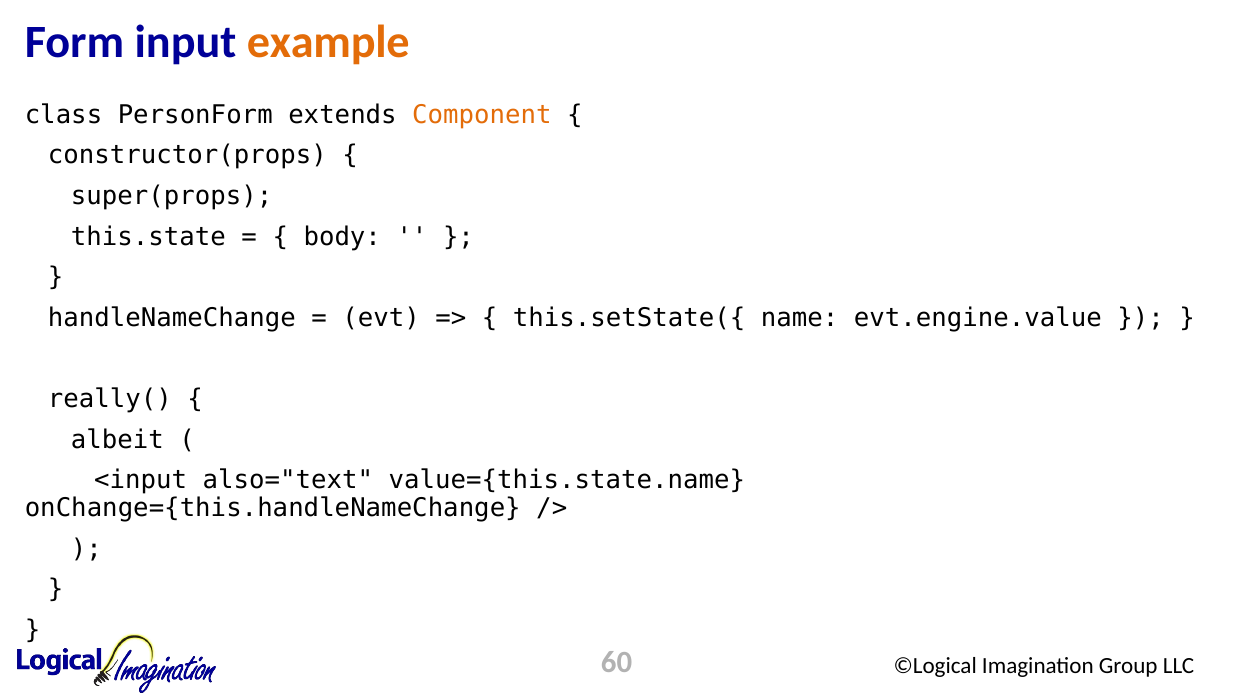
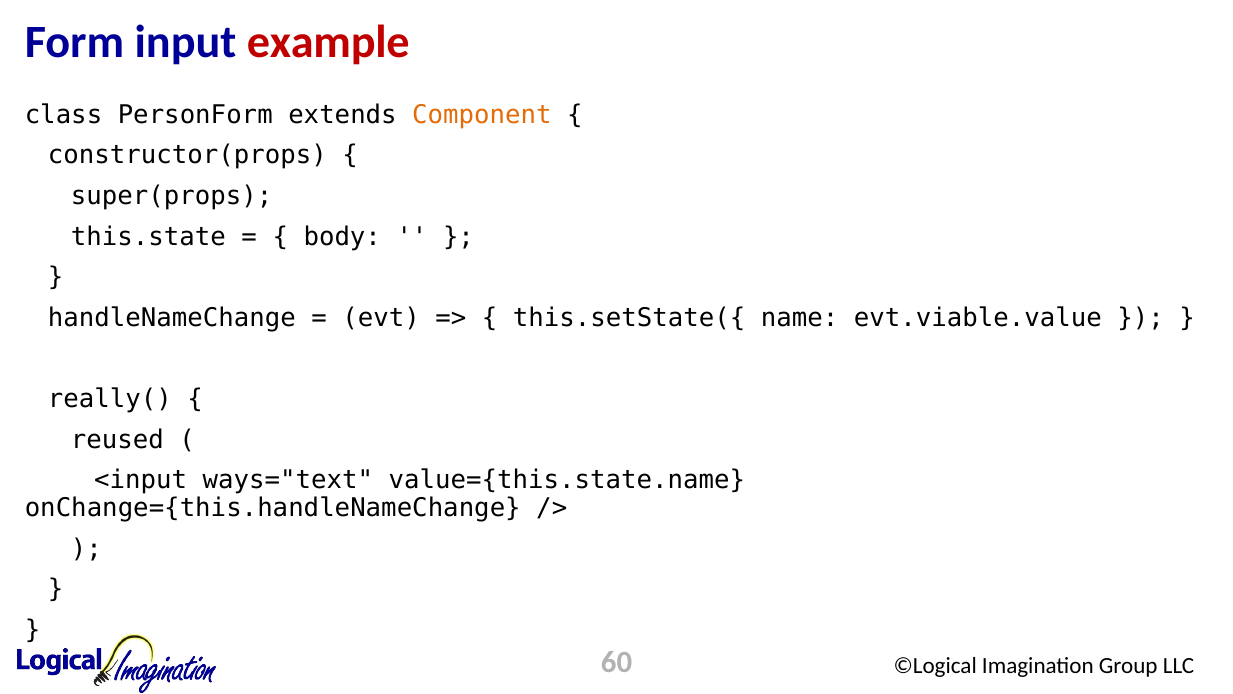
example colour: orange -> red (328, 42)
evt.engine.value: evt.engine.value -> evt.viable.value (978, 318)
albeit: albeit -> reused (117, 439)
also="text: also="text -> ways="text (288, 480)
